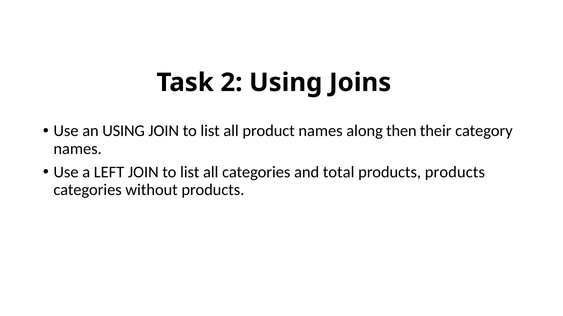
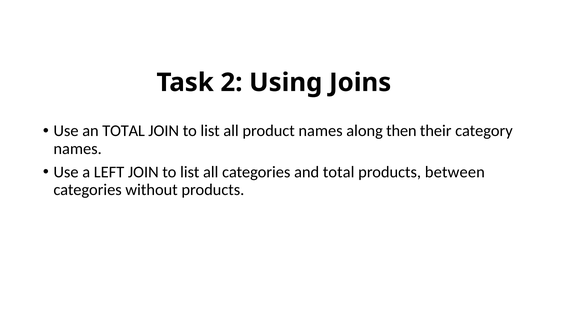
an USING: USING -> TOTAL (124, 131)
products products: products -> between (455, 173)
